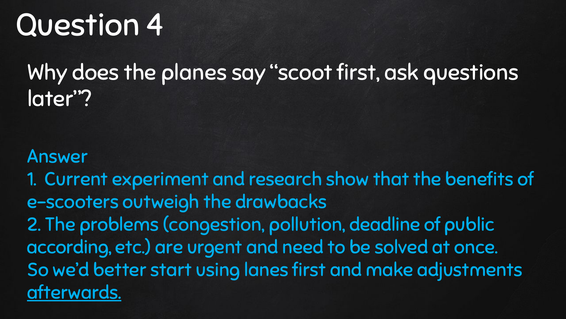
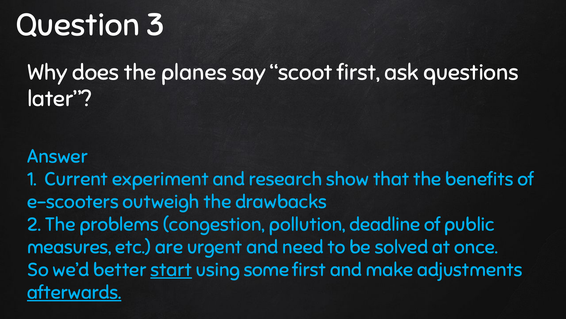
4: 4 -> 3 (155, 25)
according: according -> measures (69, 247)
start underline: none -> present (171, 269)
lanes: lanes -> some (266, 269)
